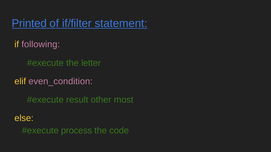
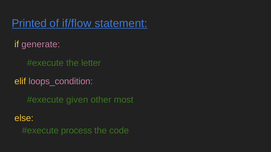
if/filter: if/filter -> if/flow (77, 23)
following: following -> generate (41, 45)
even_condition: even_condition -> loops_condition (61, 81)
result: result -> given (77, 100)
